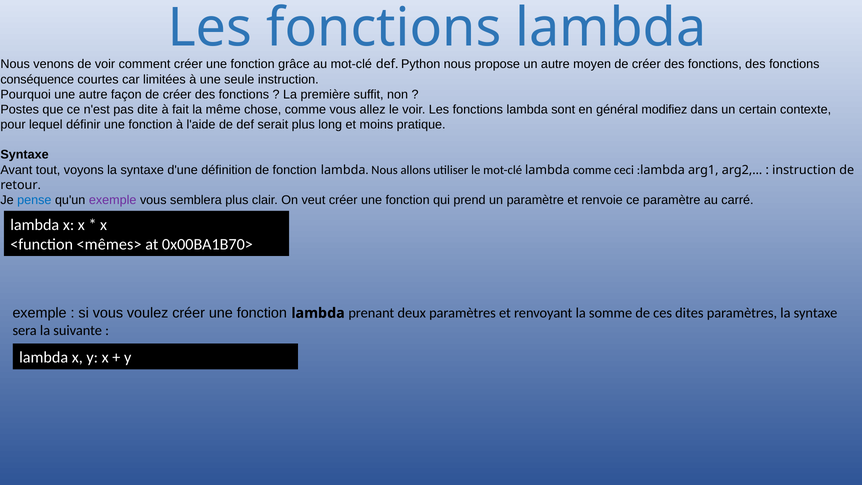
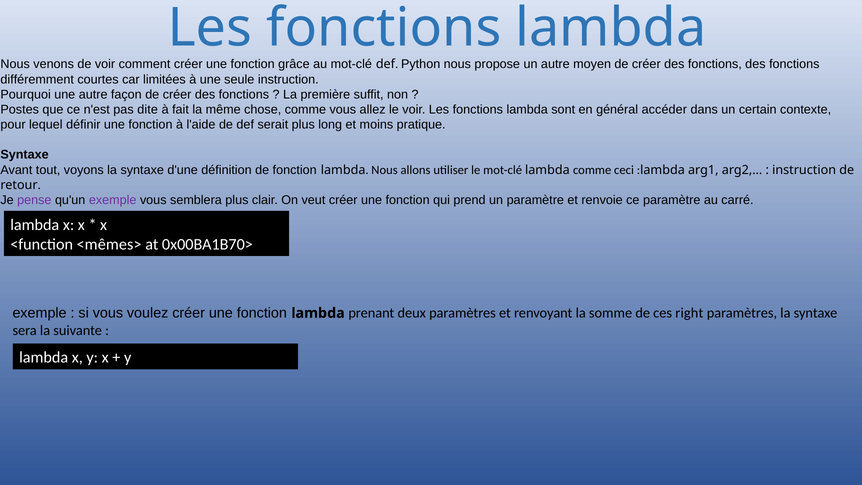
conséquence: conséquence -> différemment (37, 79)
modifiez: modifiez -> accéder (664, 110)
pense colour: blue -> purple (34, 200)
dites: dites -> right (689, 313)
